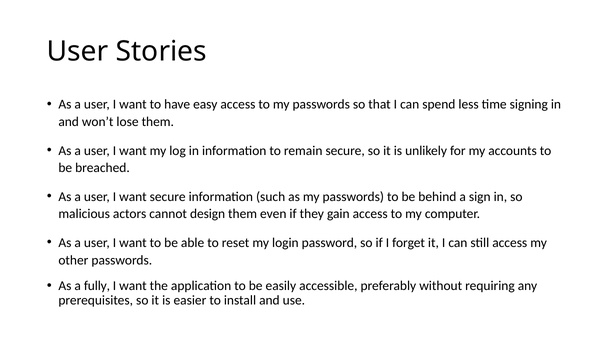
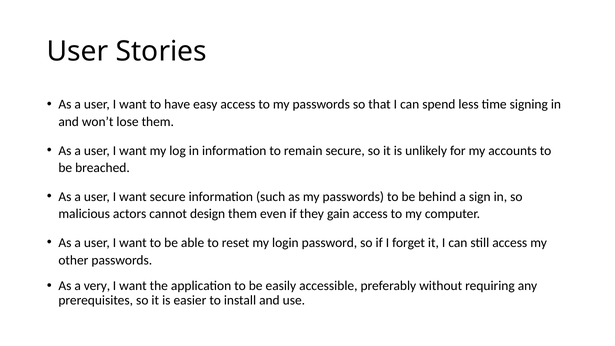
fully: fully -> very (97, 286)
